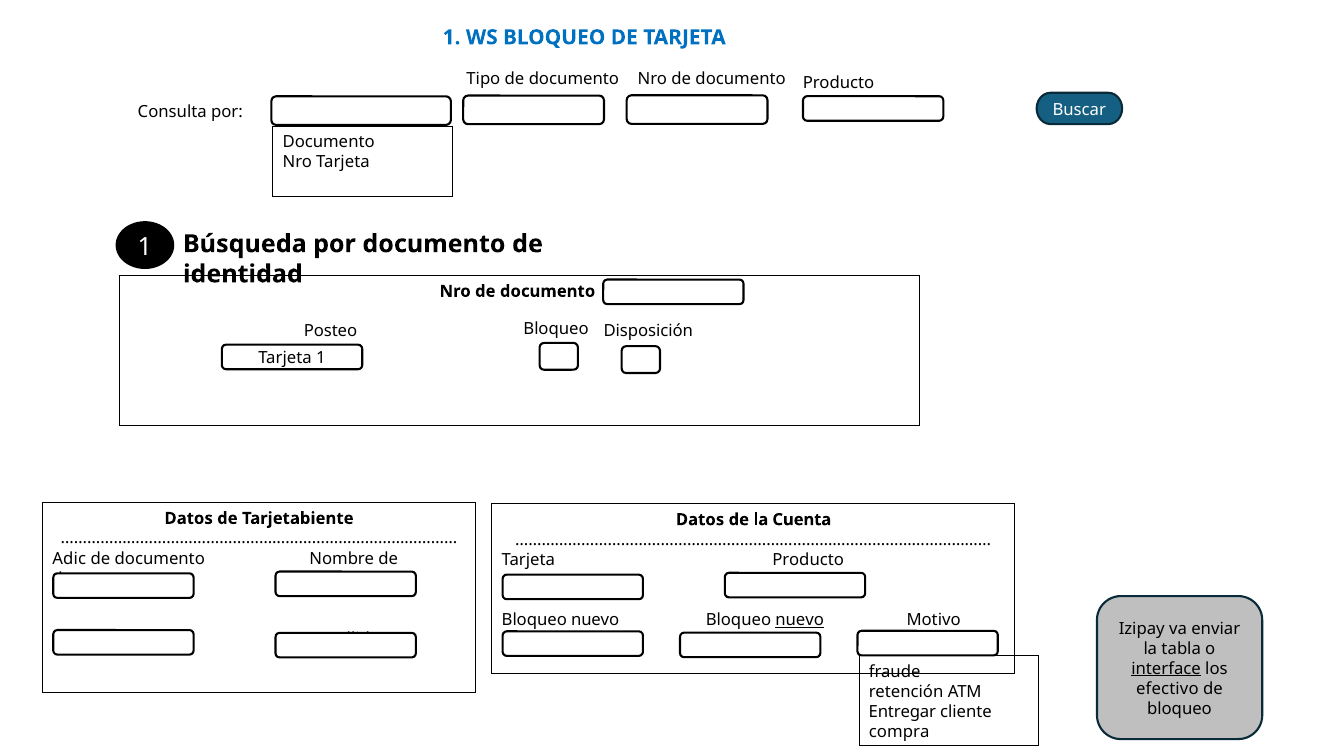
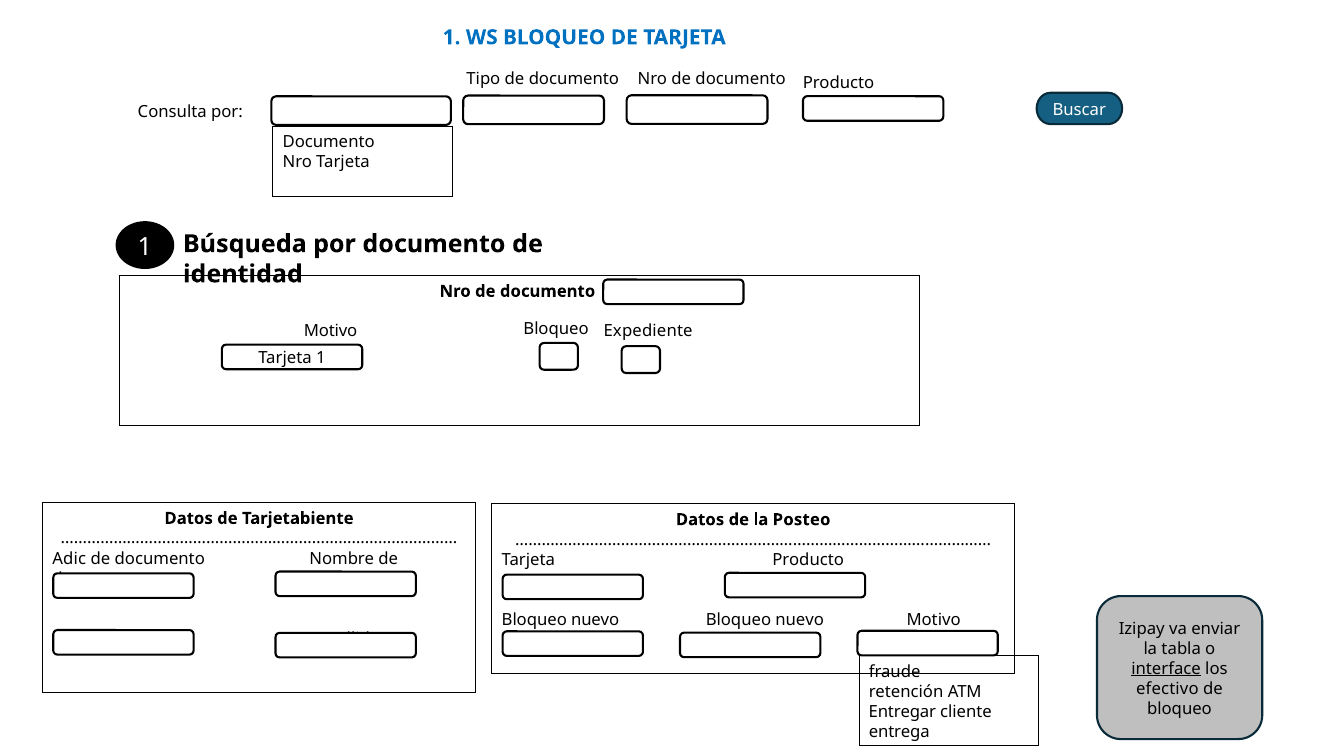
Disposición: Disposición -> Expediente (648, 331)
Posteo: Posteo -> Motivo (331, 331)
Cuenta: Cuenta -> Posteo (802, 520)
nuevo underline: present -> none (800, 620)
compra: compra -> entrega (899, 732)
